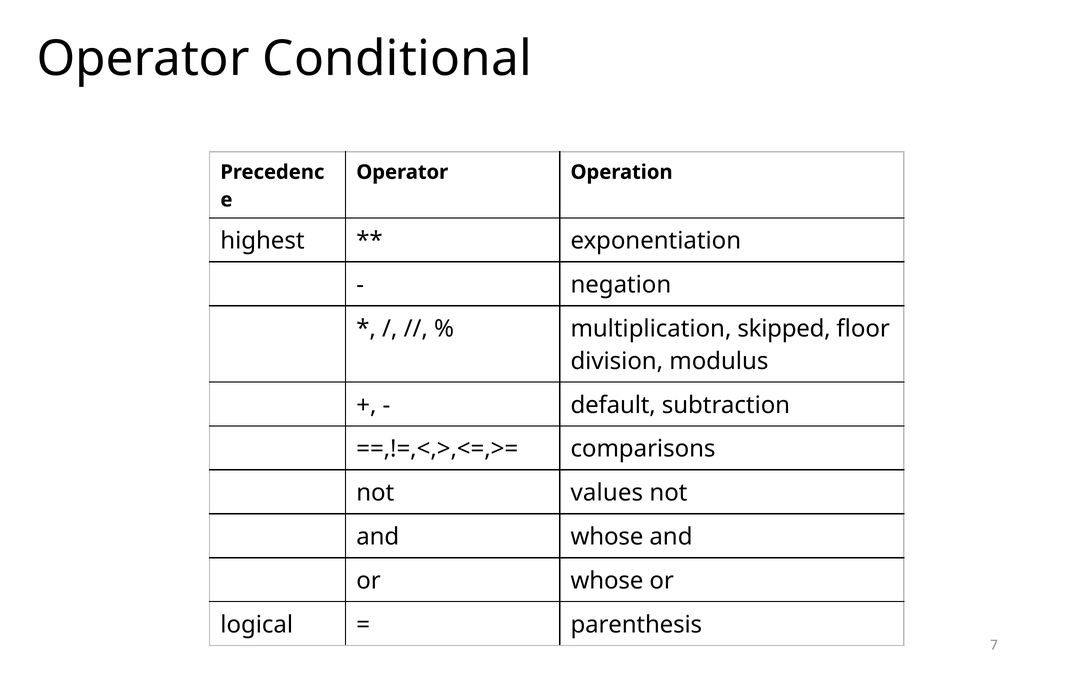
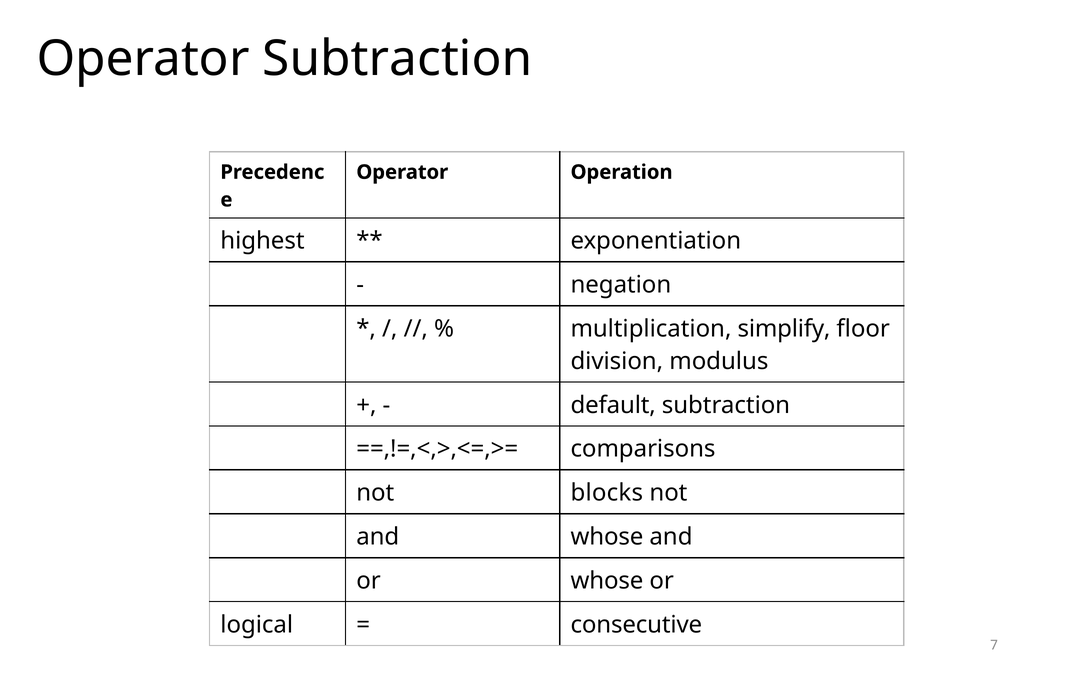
Operator Conditional: Conditional -> Subtraction (397, 59)
skipped: skipped -> simplify (784, 329)
values: values -> blocks (607, 493)
parenthesis: parenthesis -> consecutive (636, 625)
